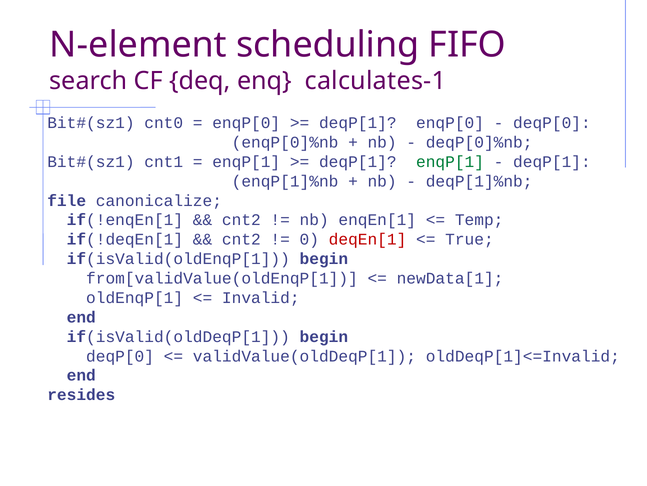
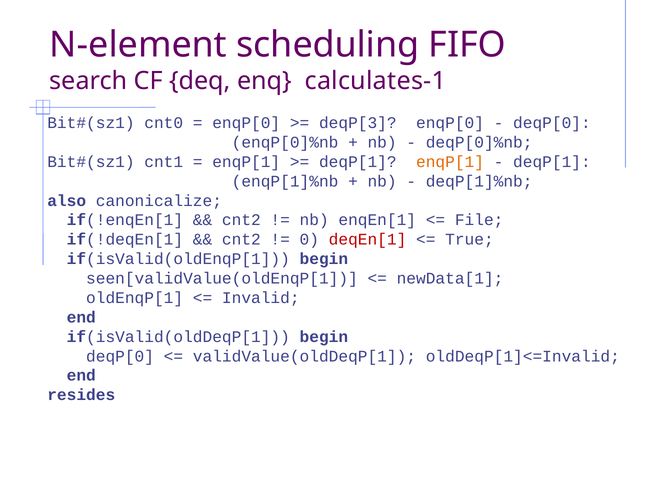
deqP[1: deqP[1 -> deqP[3 (358, 123)
enqP[1 colour: green -> orange (450, 162)
file: file -> also (67, 200)
Temp: Temp -> File (479, 220)
from[validValue(oldEnqP[1: from[validValue(oldEnqP[1 -> seen[validValue(oldEnqP[1 (222, 278)
